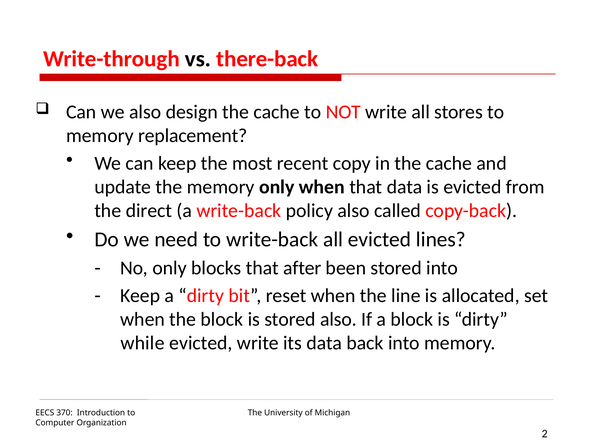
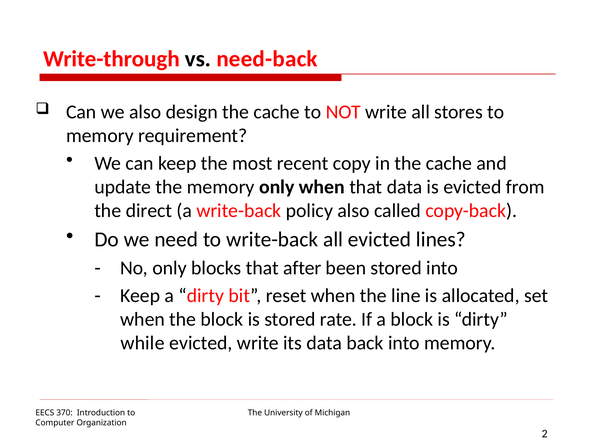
there-back: there-back -> need-back (267, 59)
replacement: replacement -> requirement (193, 136)
stored also: also -> rate (338, 320)
